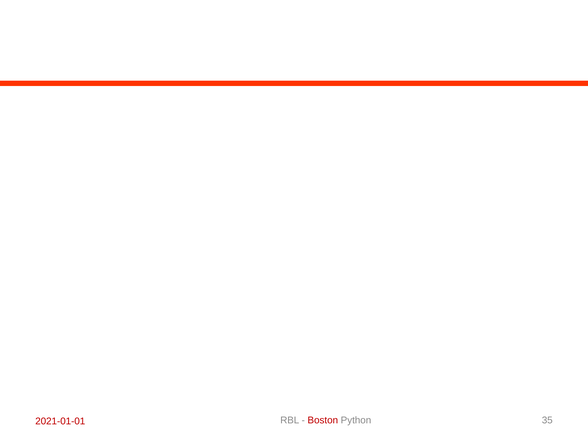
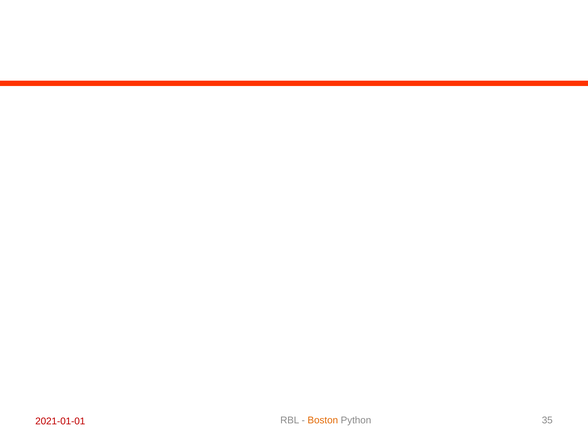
Boston colour: red -> orange (323, 420)
